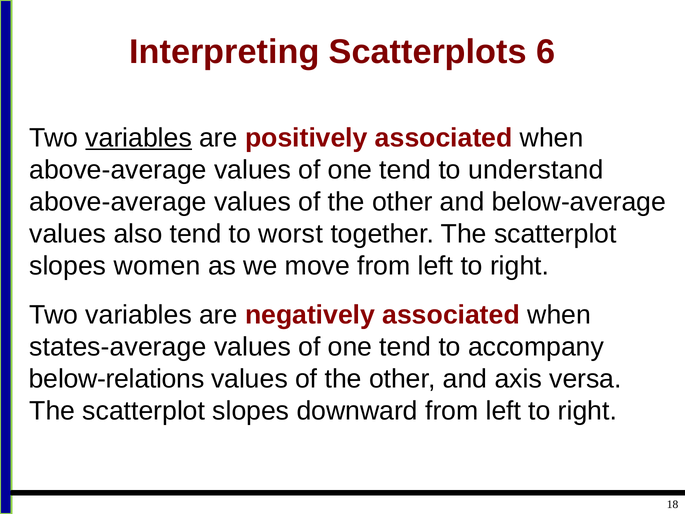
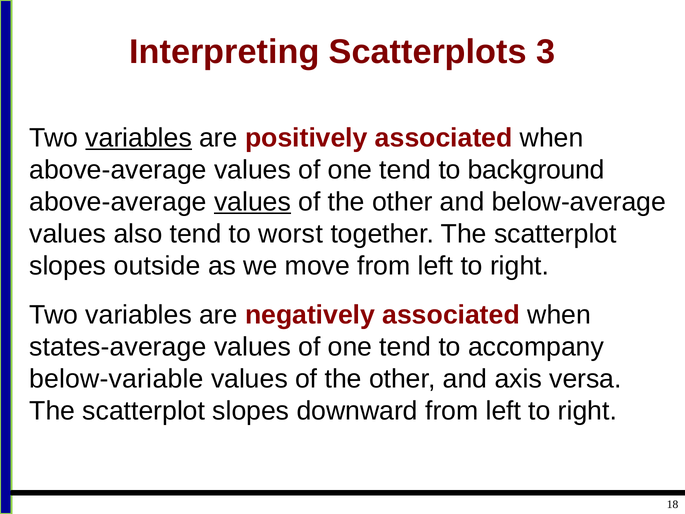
6: 6 -> 3 (546, 52)
understand: understand -> background (536, 170)
values underline: none -> present (252, 202)
women: women -> outside (157, 266)
below-relations: below-relations -> below-variable (116, 379)
